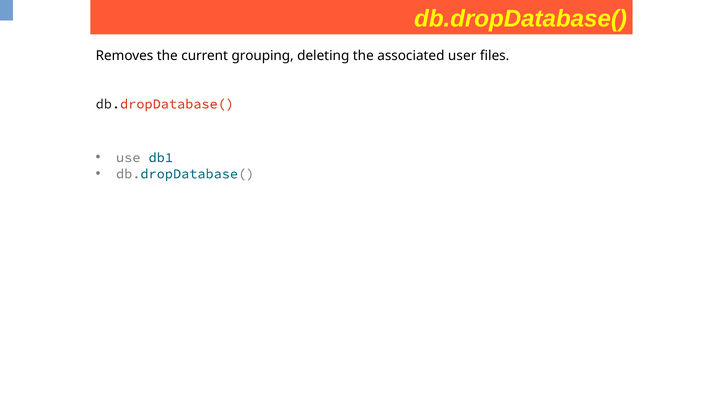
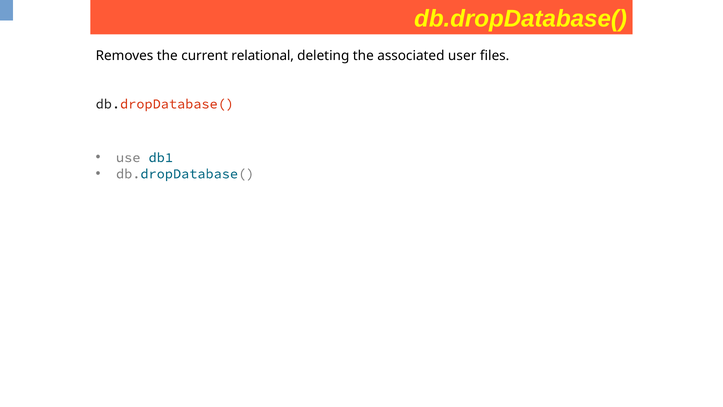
grouping: grouping -> relational (263, 56)
